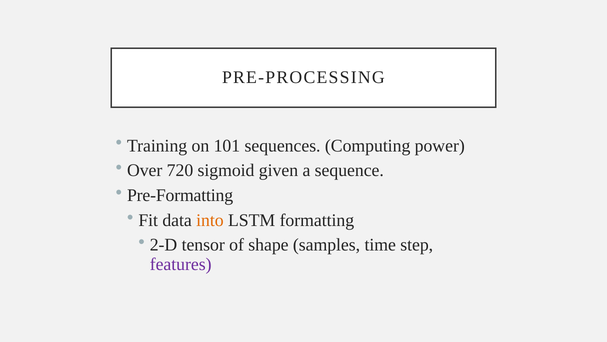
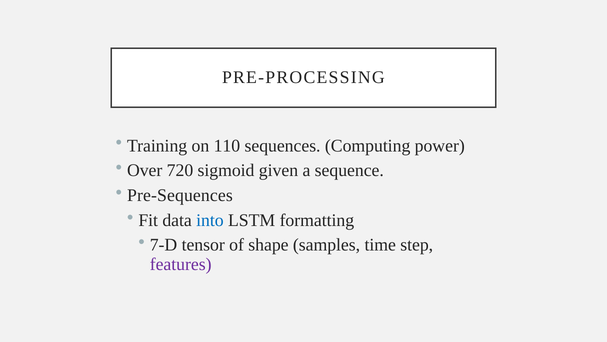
101: 101 -> 110 (227, 145)
Pre-Formatting: Pre-Formatting -> Pre-Sequences (180, 195)
into colour: orange -> blue (210, 220)
2-D: 2-D -> 7-D (164, 245)
